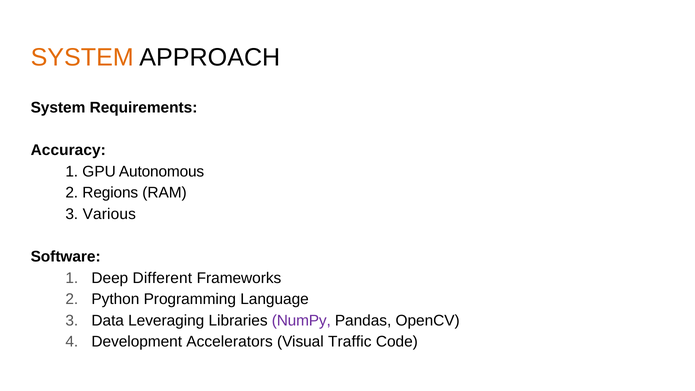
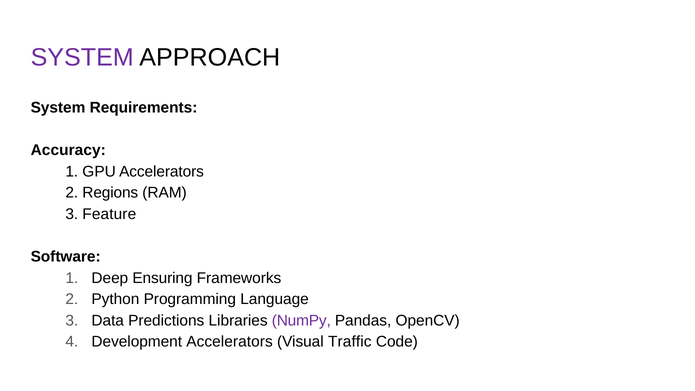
SYSTEM colour: orange -> purple (82, 58)
GPU Autonomous: Autonomous -> Accelerators (162, 172)
Various: Various -> Feature (109, 214)
Different: Different -> Ensuring (162, 278)
Leveraging: Leveraging -> Predictions (166, 321)
